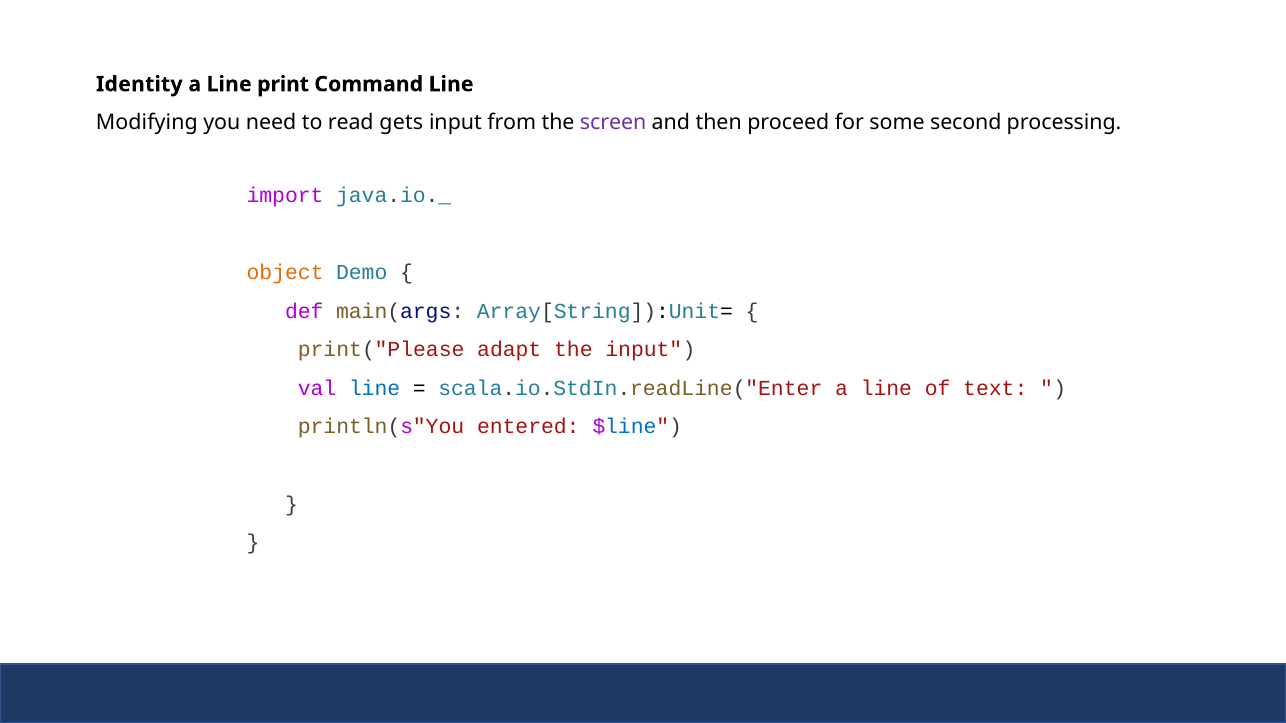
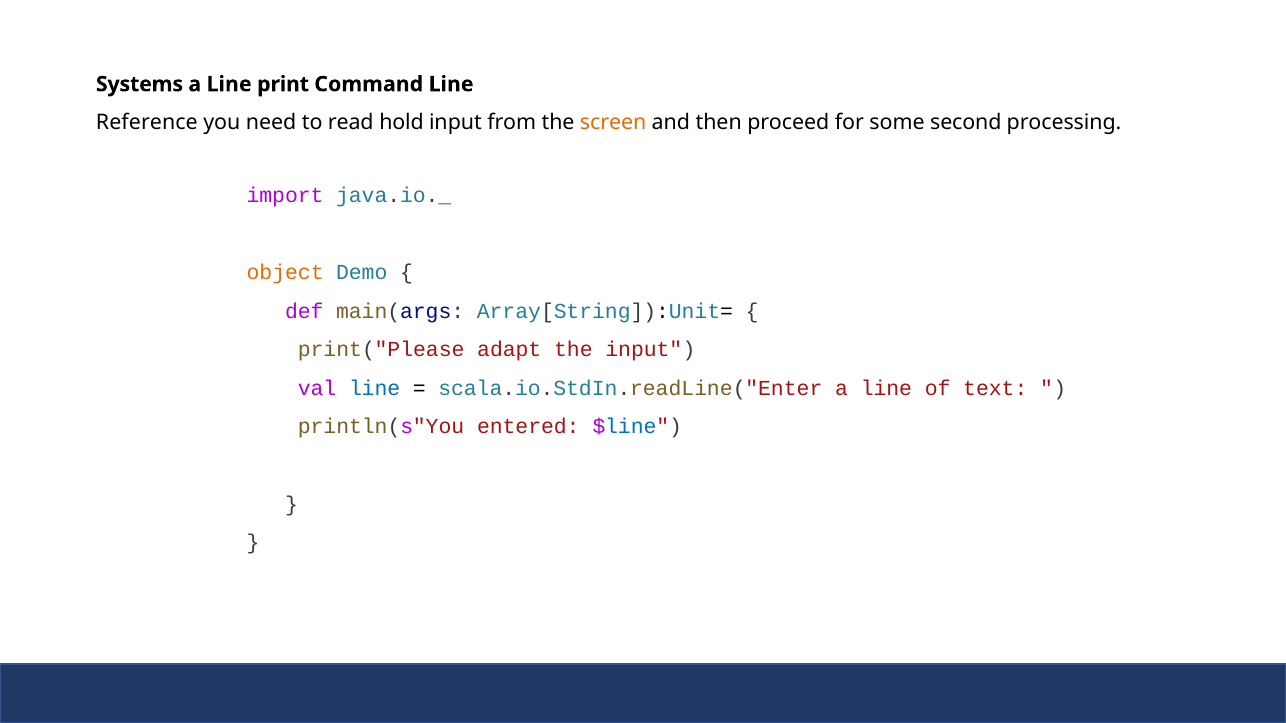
Identity: Identity -> Systems (139, 84)
Modifying: Modifying -> Reference (147, 123)
gets: gets -> hold (401, 123)
screen colour: purple -> orange (613, 123)
